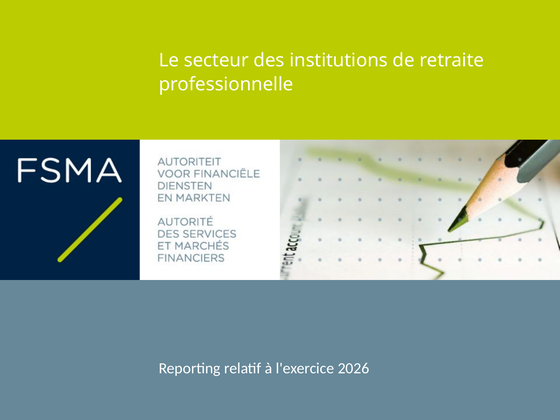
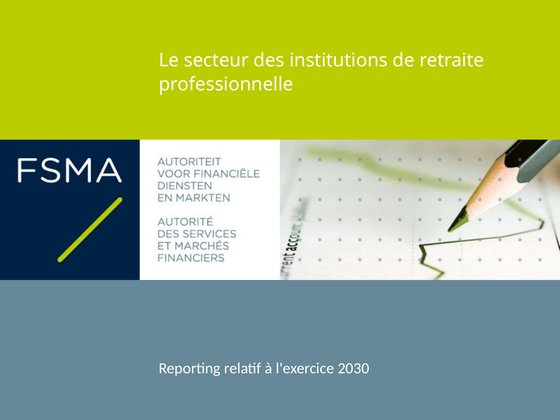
2026: 2026 -> 2030 (354, 368)
